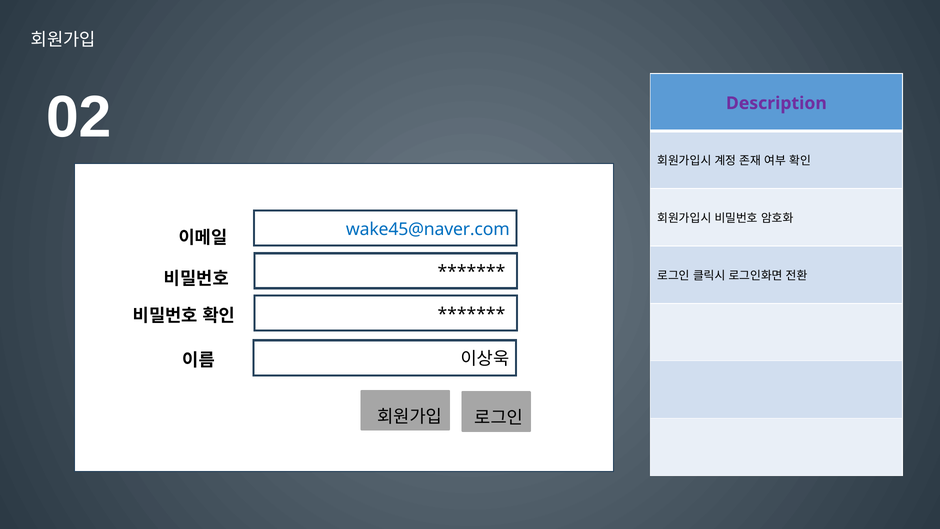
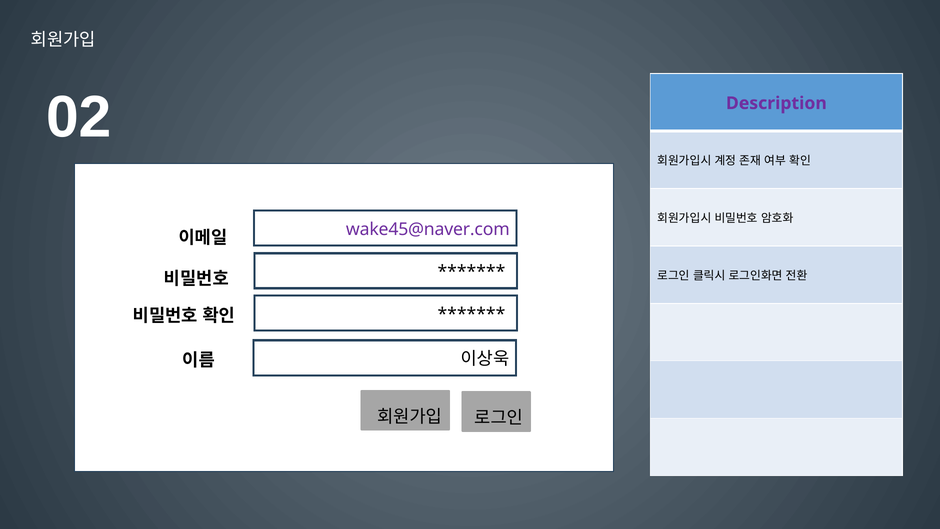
wake45@naver.com colour: blue -> purple (428, 229)
